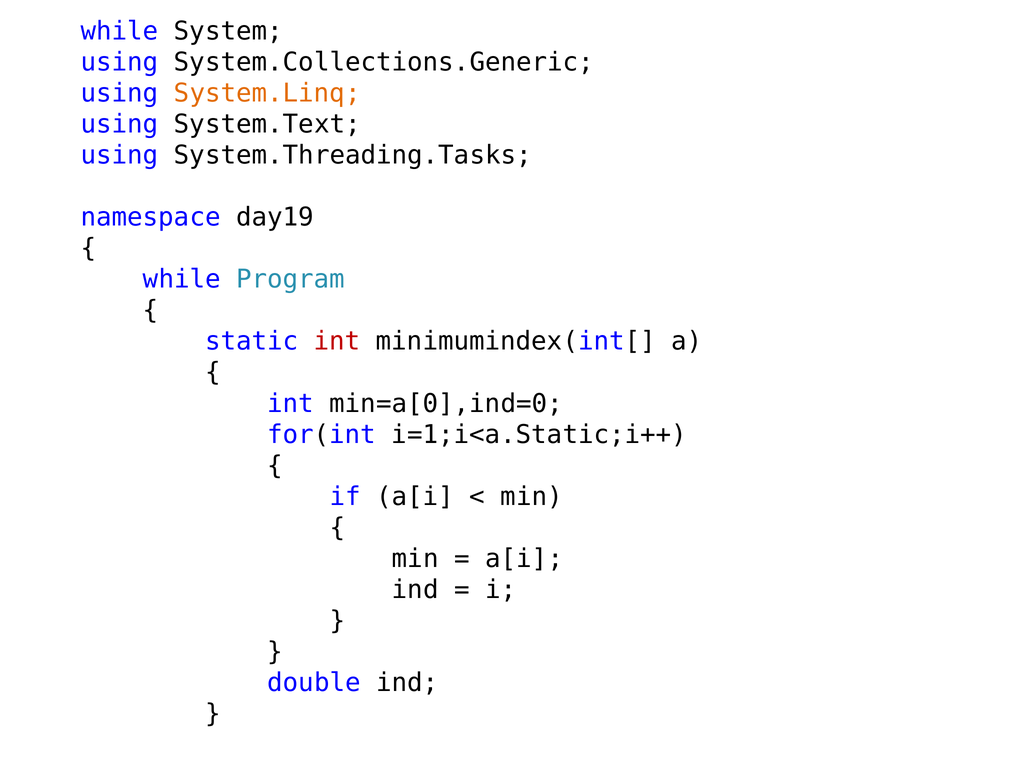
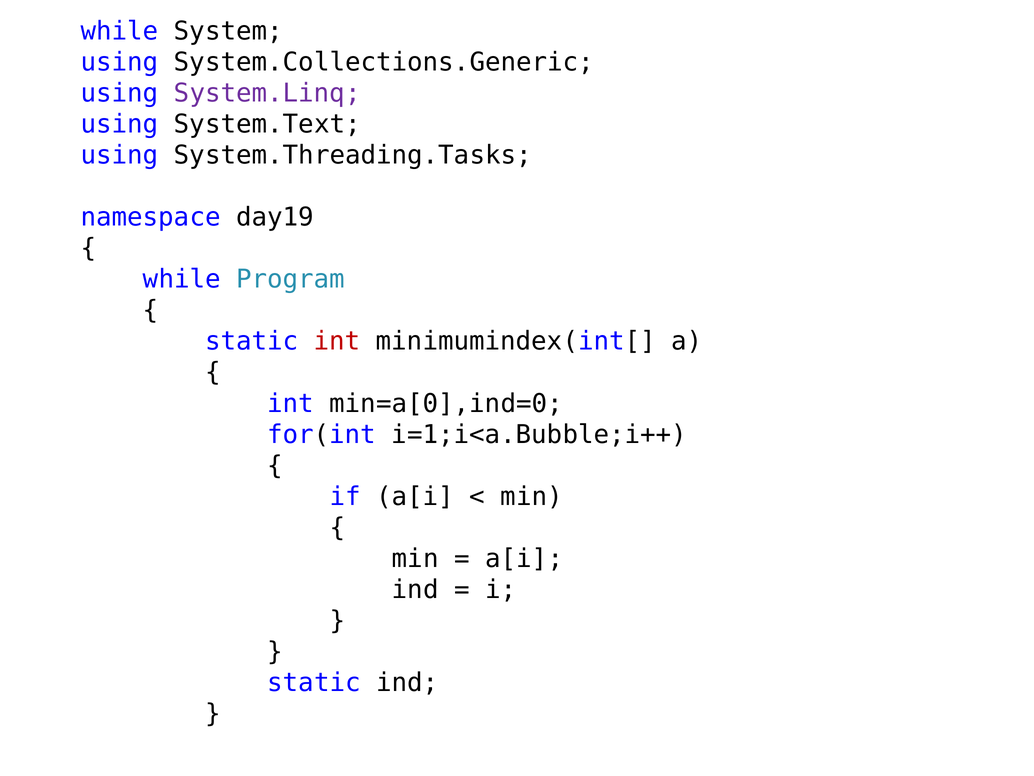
System.Linq colour: orange -> purple (267, 93)
i=1;i<a.Static;i++: i=1;i<a.Static;i++ -> i=1;i<a.Bubble;i++ (539, 434)
double: double -> static (314, 682)
